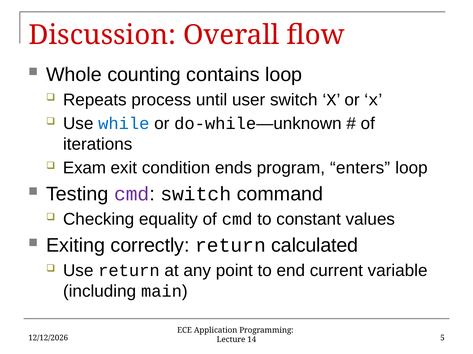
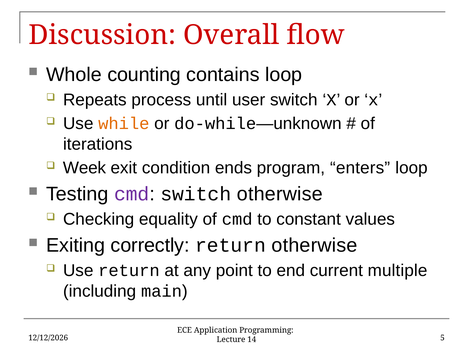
while colour: blue -> orange (124, 124)
Exam: Exam -> Week (84, 168)
switch command: command -> otherwise (280, 194)
return calculated: calculated -> otherwise (315, 246)
variable: variable -> multiple (398, 271)
